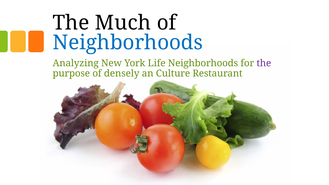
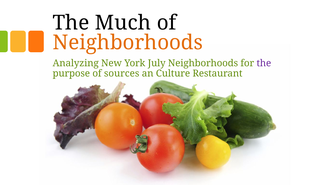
Neighborhoods colour: blue -> orange (128, 43)
Life: Life -> July (157, 63)
densely: densely -> sources (122, 73)
